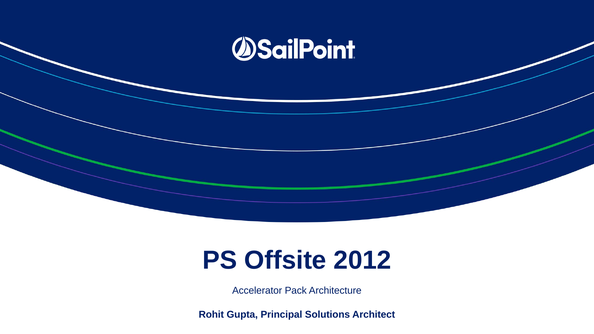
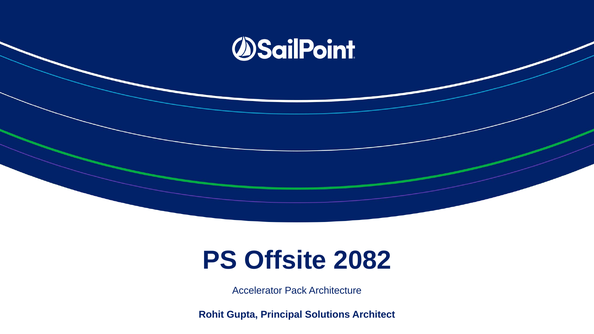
2012: 2012 -> 2082 (362, 260)
